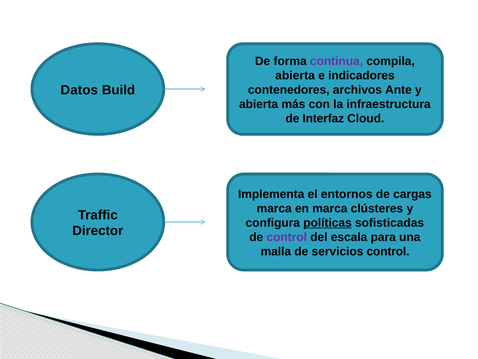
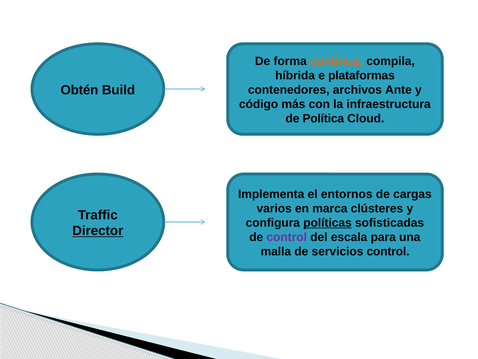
continua colour: purple -> orange (337, 61)
abierta: abierta -> híbrida (295, 75)
indicadores: indicadores -> plataformas (361, 75)
Datos: Datos -> Obtén (79, 90)
abierta: abierta -> código (259, 104)
Interfaz: Interfaz -> Política (323, 118)
marca: marca -> varios (274, 208)
Director underline: none -> present (98, 231)
